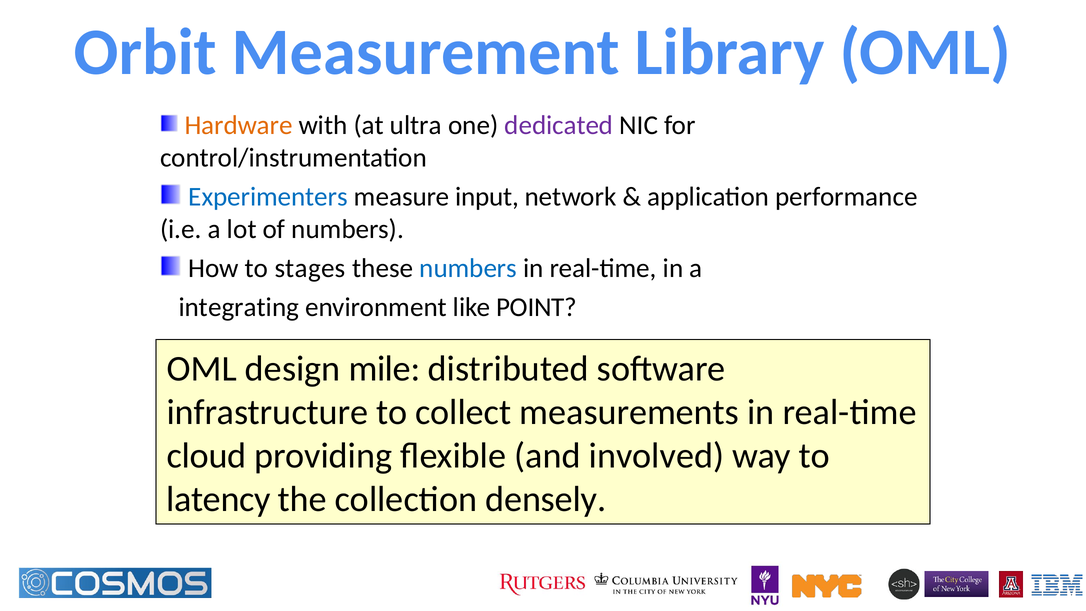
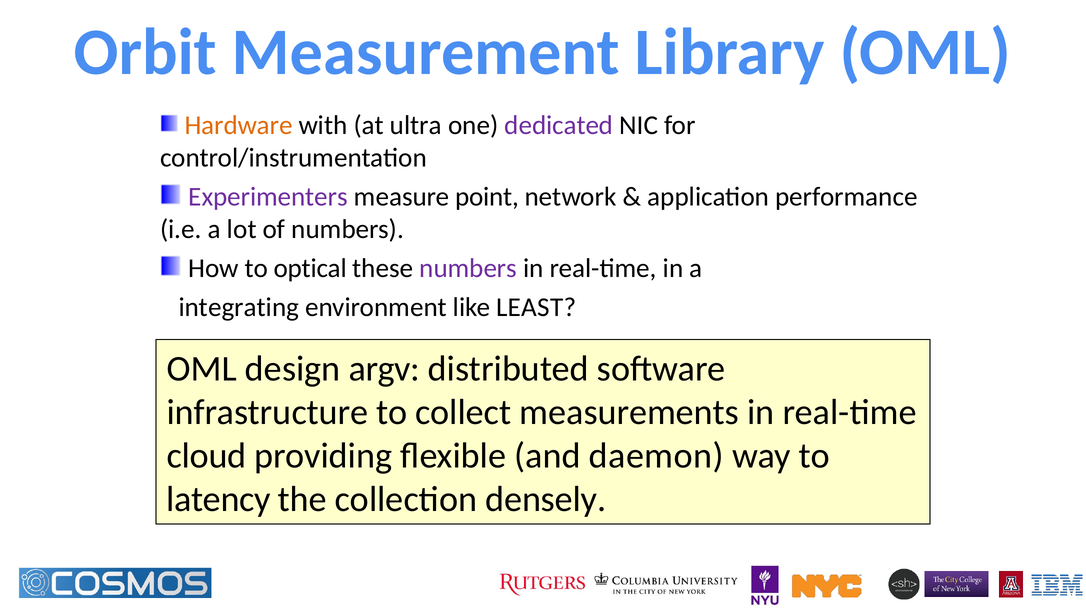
Experimenters colour: blue -> purple (268, 197)
input: input -> point (487, 197)
stages: stages -> optical (310, 268)
numbers colour: blue -> purple (468, 268)
POINT: POINT -> LEAST (536, 307)
mile: mile -> argv (384, 369)
involved: involved -> daemon (656, 456)
